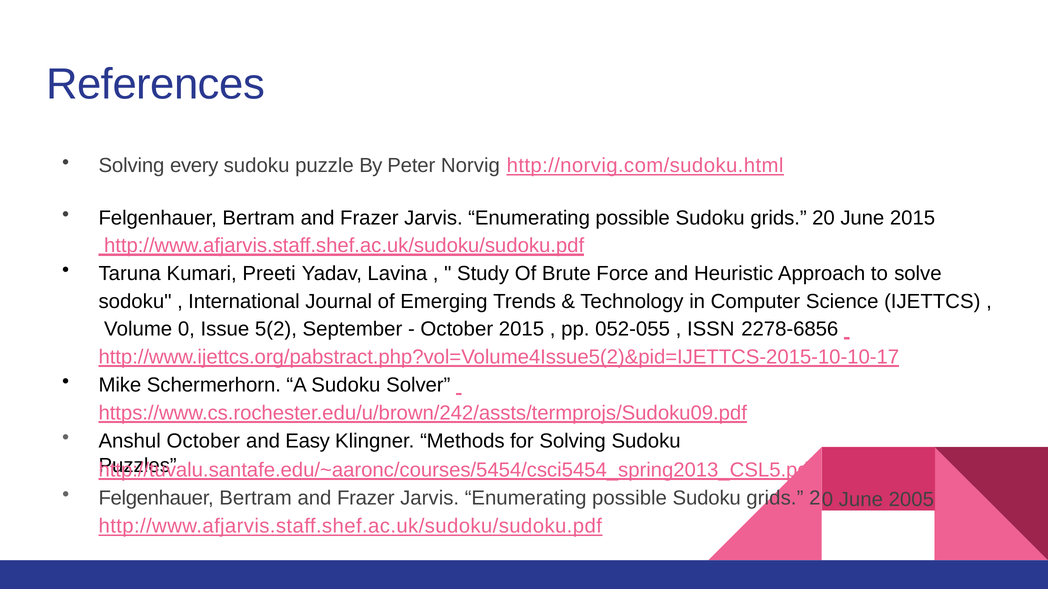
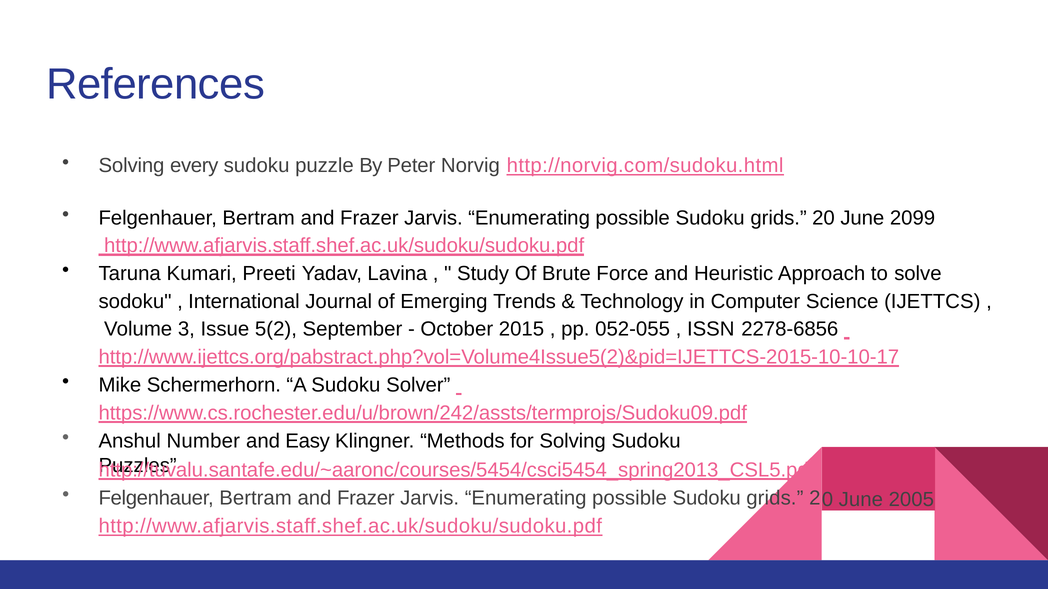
June 2015: 2015 -> 2099 (913, 218)
Volume 0: 0 -> 3 (186, 330)
Anshul October: October -> Number (203, 441)
